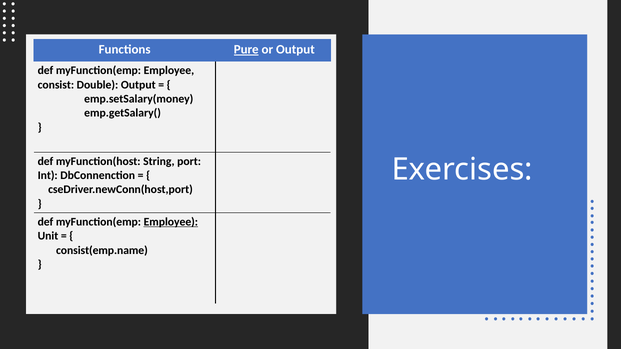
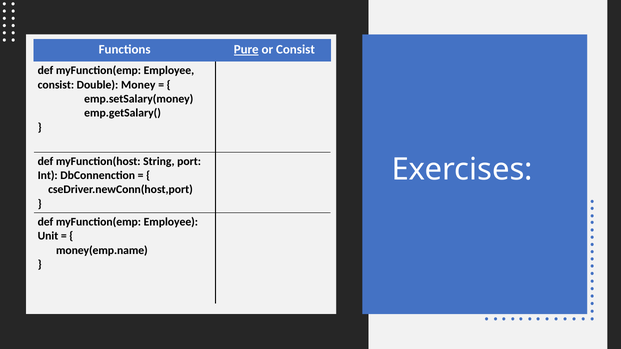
or Output: Output -> Consist (295, 49)
Double Output: Output -> Money (138, 85)
Employee underline: present -> none (171, 222)
consist(emp.name: consist(emp.name -> money(emp.name (102, 250)
